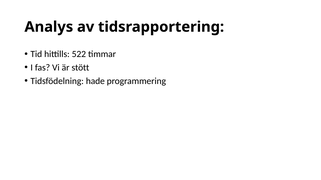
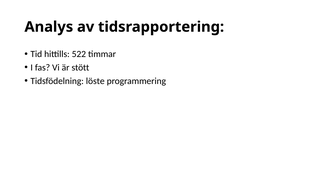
hade: hade -> löste (95, 81)
